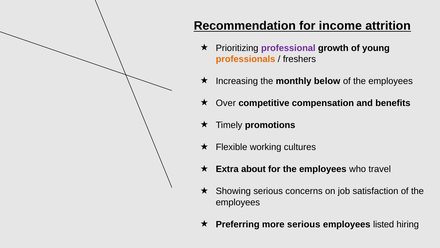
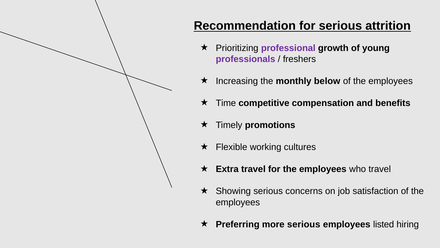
for income: income -> serious (340, 26)
professionals colour: orange -> purple (246, 59)
Over: Over -> Time (226, 103)
Extra about: about -> travel (253, 169)
